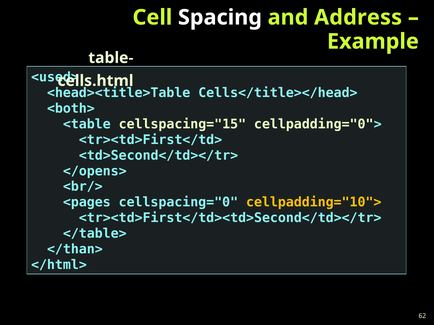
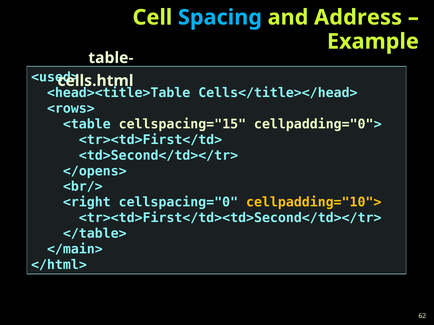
Spacing colour: white -> light blue (220, 17)
<both>: <both> -> <rows> (71, 109)
<pages: <pages -> <right (87, 203)
</than>: </than> -> </main> (75, 250)
